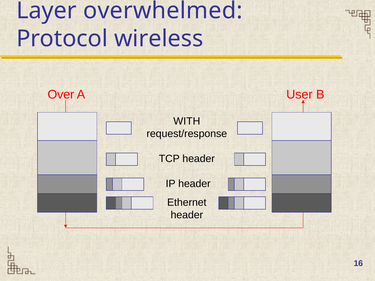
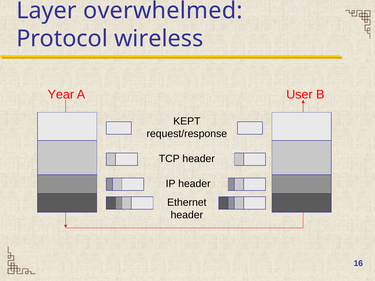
Over: Over -> Year (61, 95)
WITH: WITH -> KEPT (187, 121)
